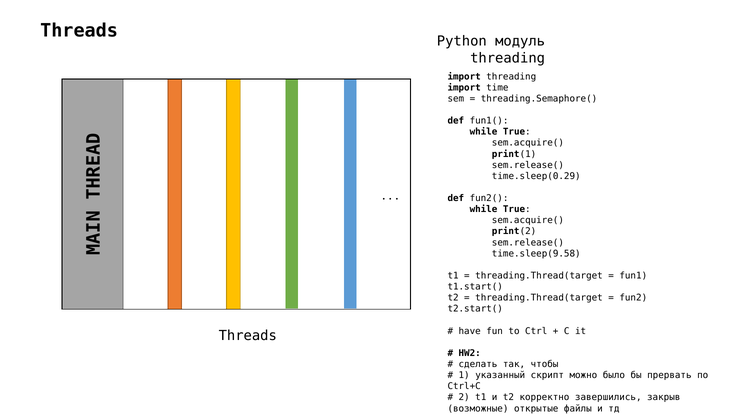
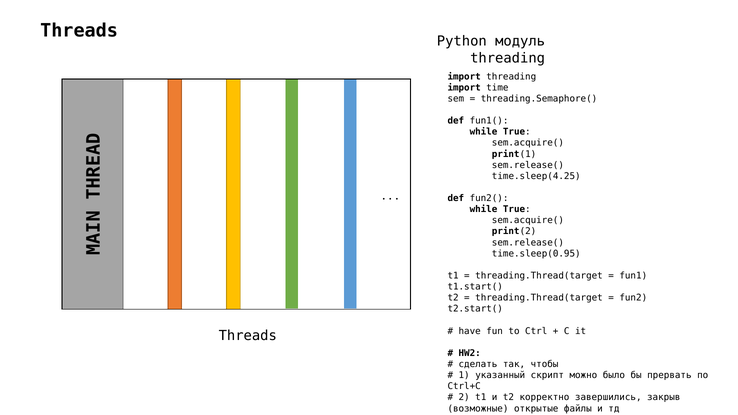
time.sleep(0.29: time.sleep(0.29 -> time.sleep(4.25 (536, 176)
time.sleep(9.58: time.sleep(9.58 -> time.sleep(0.95 (536, 254)
